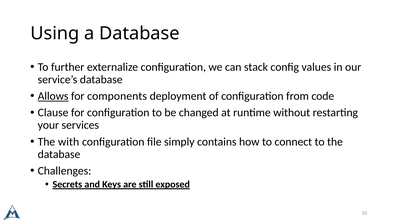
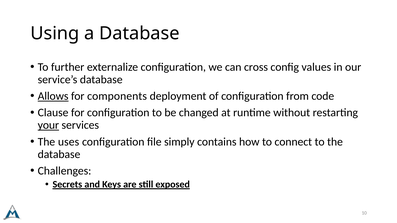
stack: stack -> cross (256, 67)
your underline: none -> present (48, 125)
with: with -> uses (69, 142)
